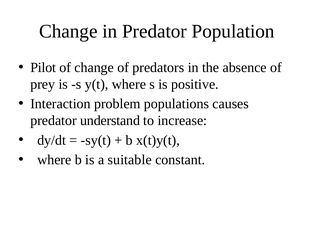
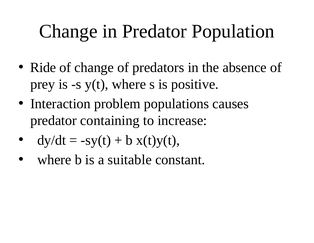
Pilot: Pilot -> Ride (43, 67)
understand: understand -> containing (110, 120)
